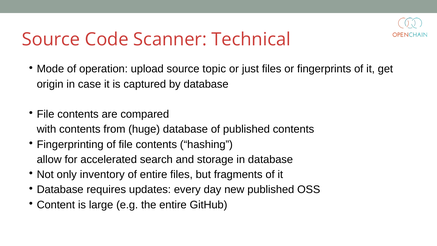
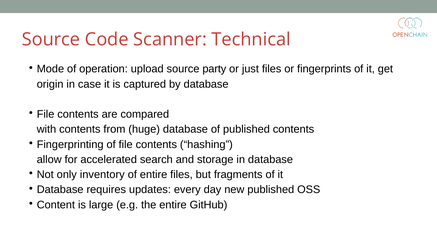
topic: topic -> party (214, 69)
